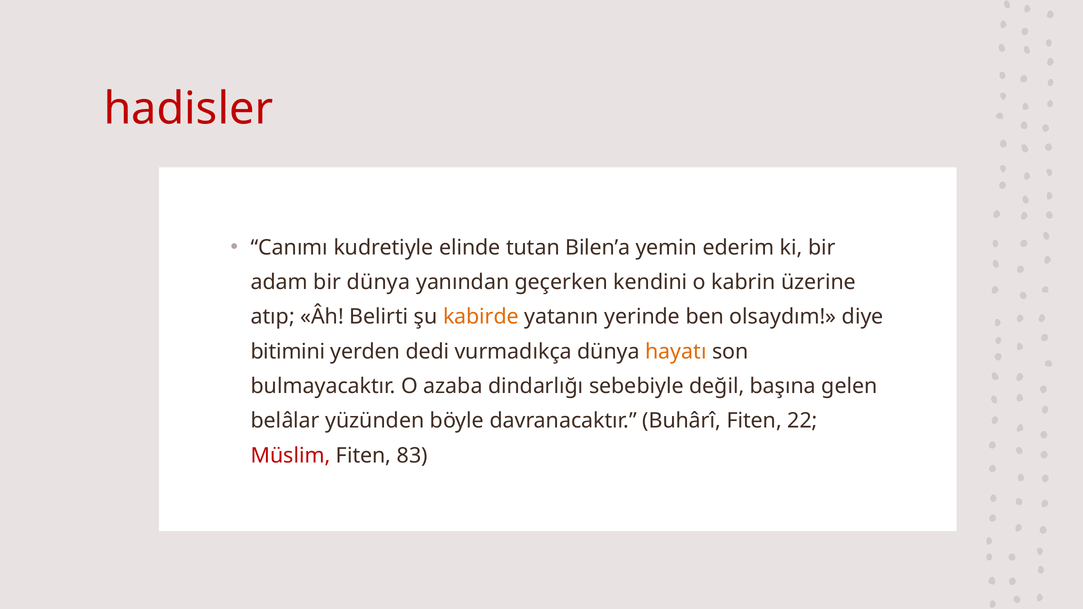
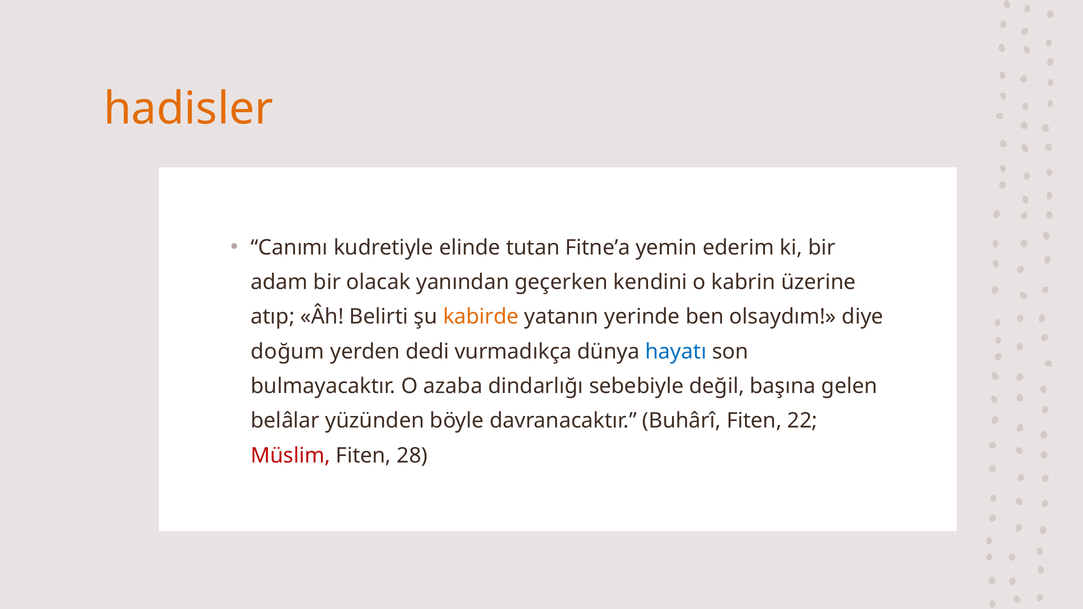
hadisler colour: red -> orange (188, 109)
Bilen’a: Bilen’a -> Fitne’a (598, 248)
bir dünya: dünya -> olacak (379, 282)
bitimini: bitimini -> doğum (288, 352)
hayatı colour: orange -> blue (676, 352)
83: 83 -> 28 (412, 456)
